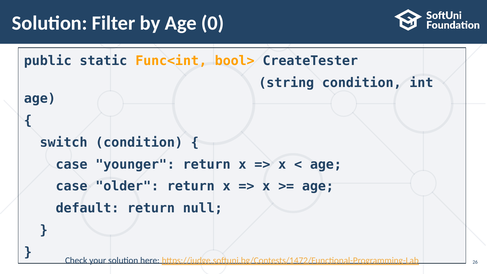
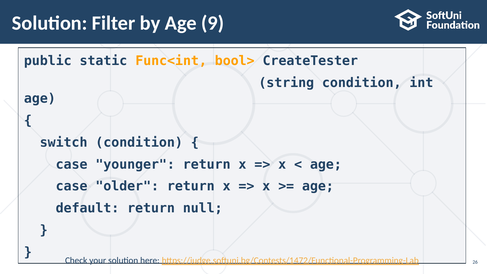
0: 0 -> 9 (213, 23)
